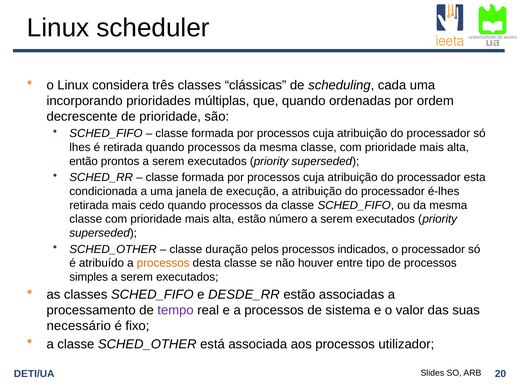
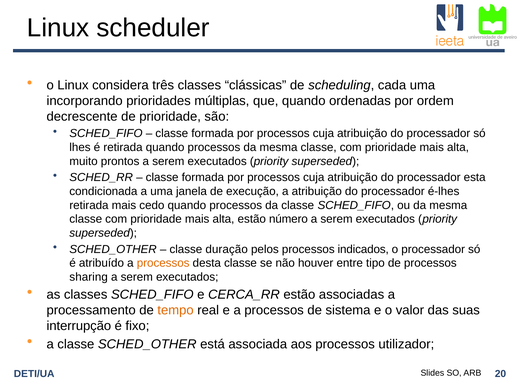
então: então -> muito (84, 161)
simples: simples -> sharing (89, 277)
DESDE_RR: DESDE_RR -> CERCA_RR (244, 295)
tempo colour: purple -> orange (176, 311)
necessário: necessário -> interrupção (79, 326)
